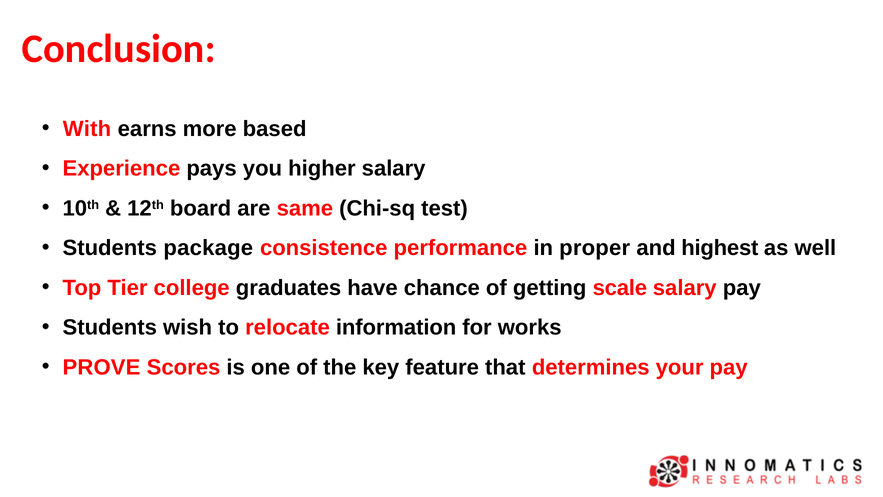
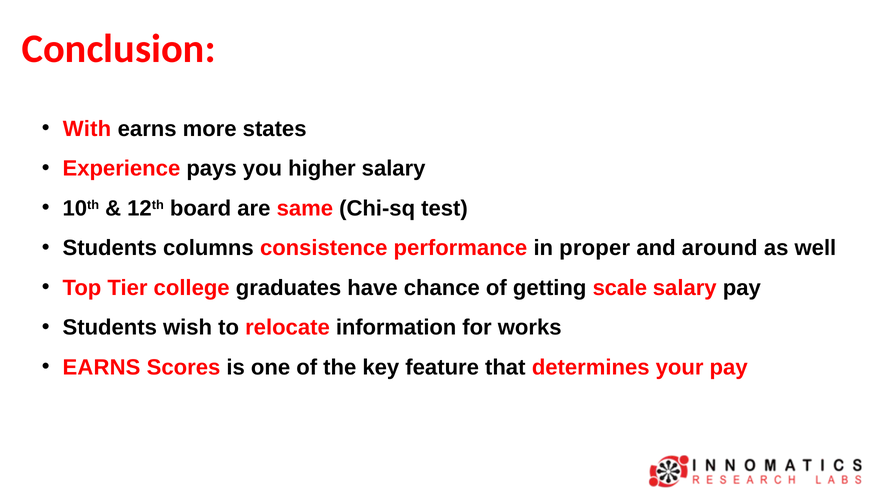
based: based -> states (275, 129)
package: package -> columns (208, 248)
highest: highest -> around (720, 248)
PROVE: PROVE -> EARNS (102, 367)
